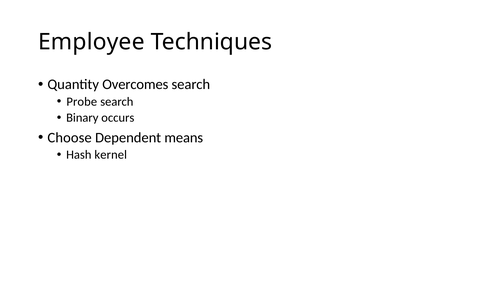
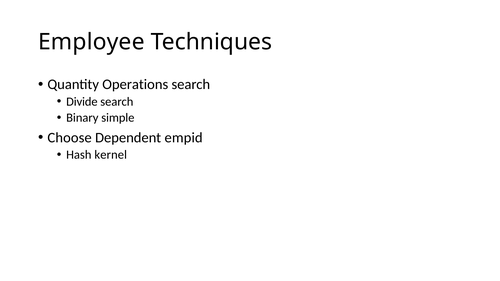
Overcomes: Overcomes -> Operations (135, 85)
Probe: Probe -> Divide (82, 102)
occurs: occurs -> simple (118, 118)
means: means -> empid (184, 138)
